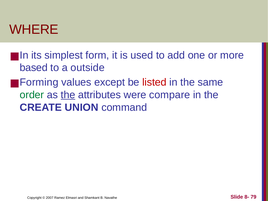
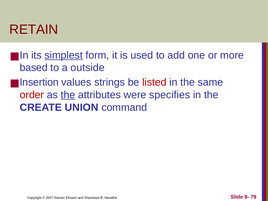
WHERE: WHERE -> RETAIN (34, 30)
simplest underline: none -> present (64, 55)
Forming: Forming -> Insertion (39, 82)
except: except -> strings (110, 82)
order colour: green -> red (32, 95)
compare: compare -> specifies (170, 95)
